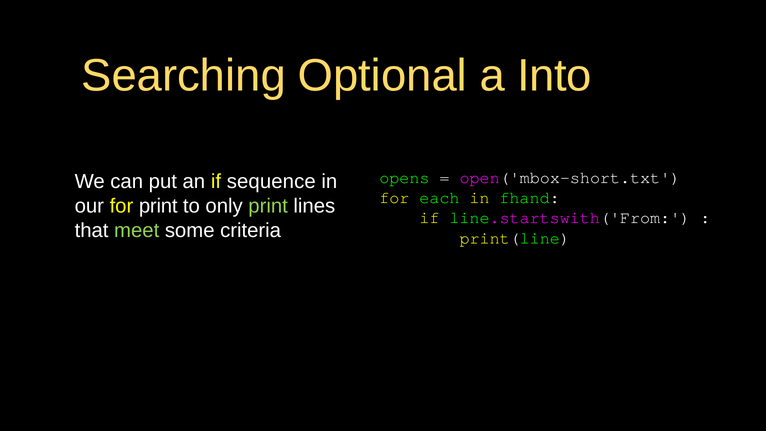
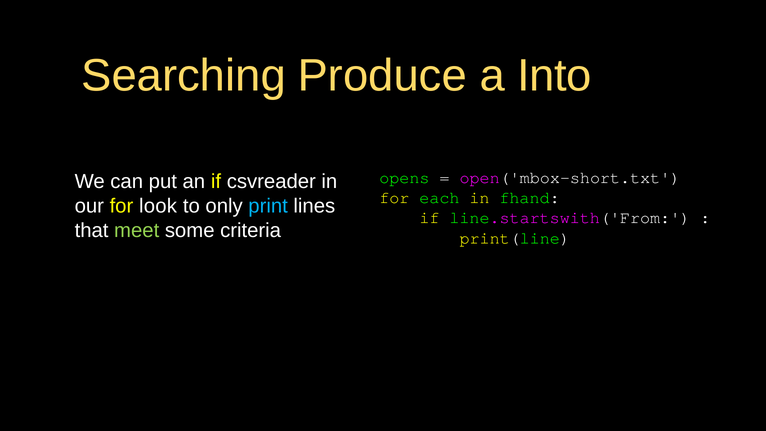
Optional: Optional -> Produce (382, 76)
sequence: sequence -> csvreader (271, 181)
for print: print -> look (158, 206)
print colour: light green -> light blue (268, 206)
